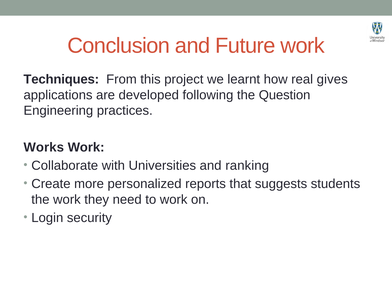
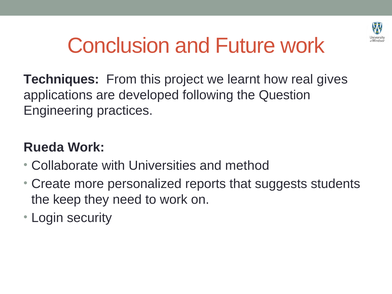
Works: Works -> Rueda (44, 147)
ranking: ranking -> method (247, 166)
the work: work -> keep (67, 200)
